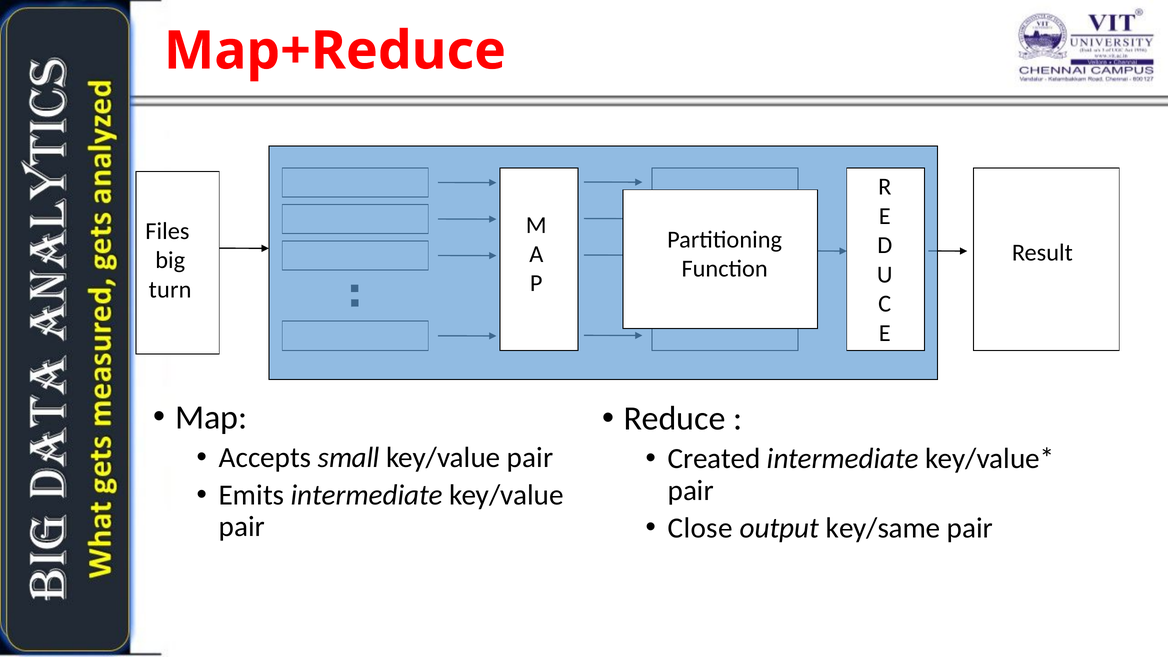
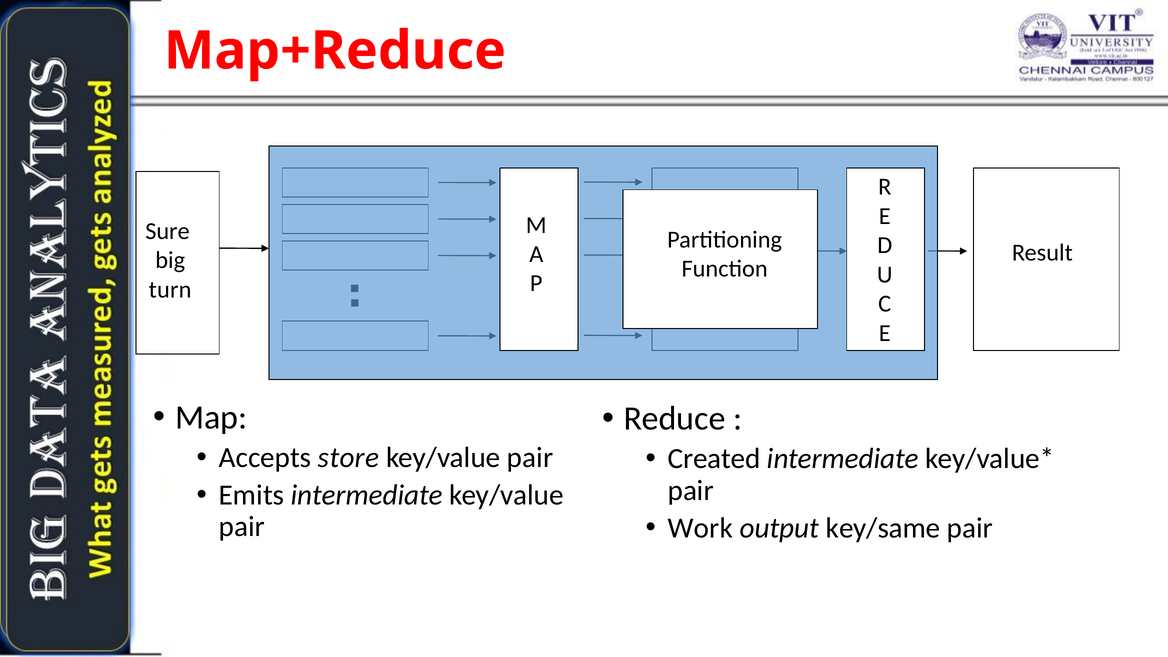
Files: Files -> Sure (167, 231)
small: small -> store (349, 458)
Close: Close -> Work (700, 528)
